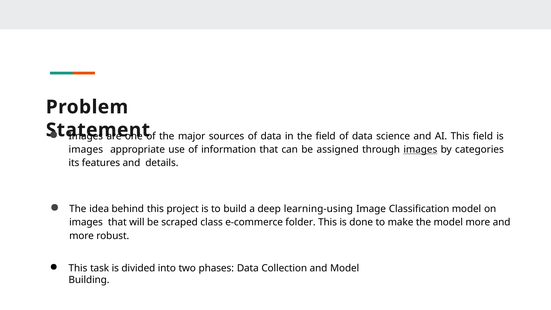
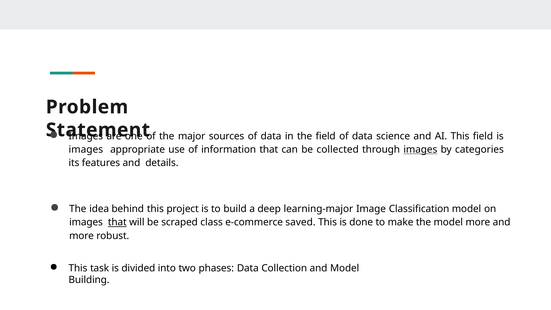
assigned: assigned -> collected (338, 150)
learning-using: learning-using -> learning-major (318, 209)
that underline: none -> present (117, 223)
folder: folder -> saved (300, 223)
